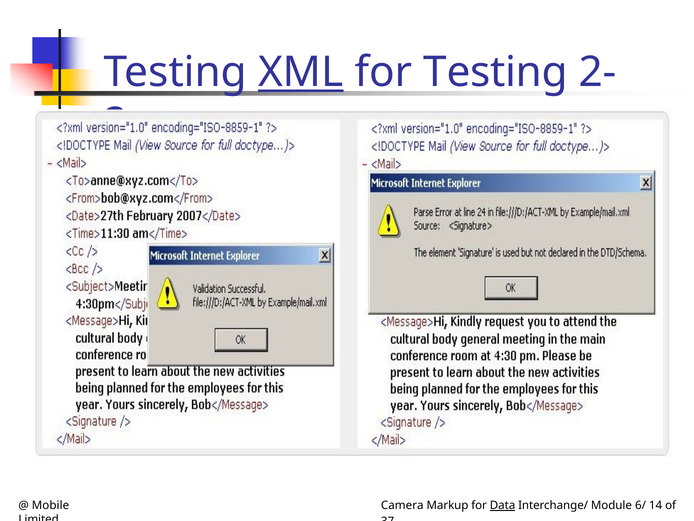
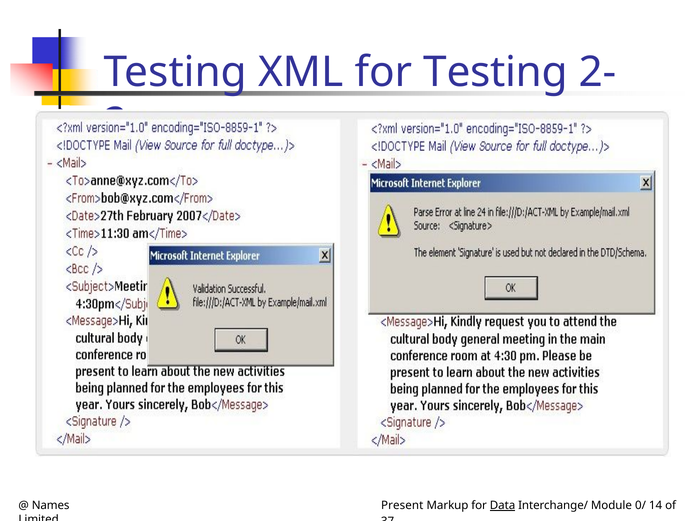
XML underline: present -> none (301, 72)
Mobile: Mobile -> Names (51, 505)
Camera: Camera -> Present (402, 505)
6/: 6/ -> 0/ (641, 505)
